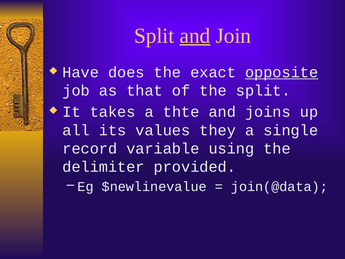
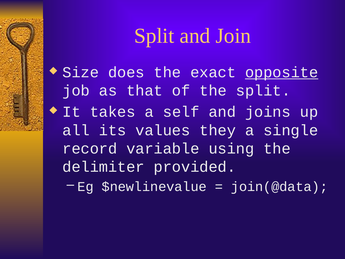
and underline: present -> none (195, 36)
Have: Have -> Size (81, 72)
thte: thte -> self (181, 112)
